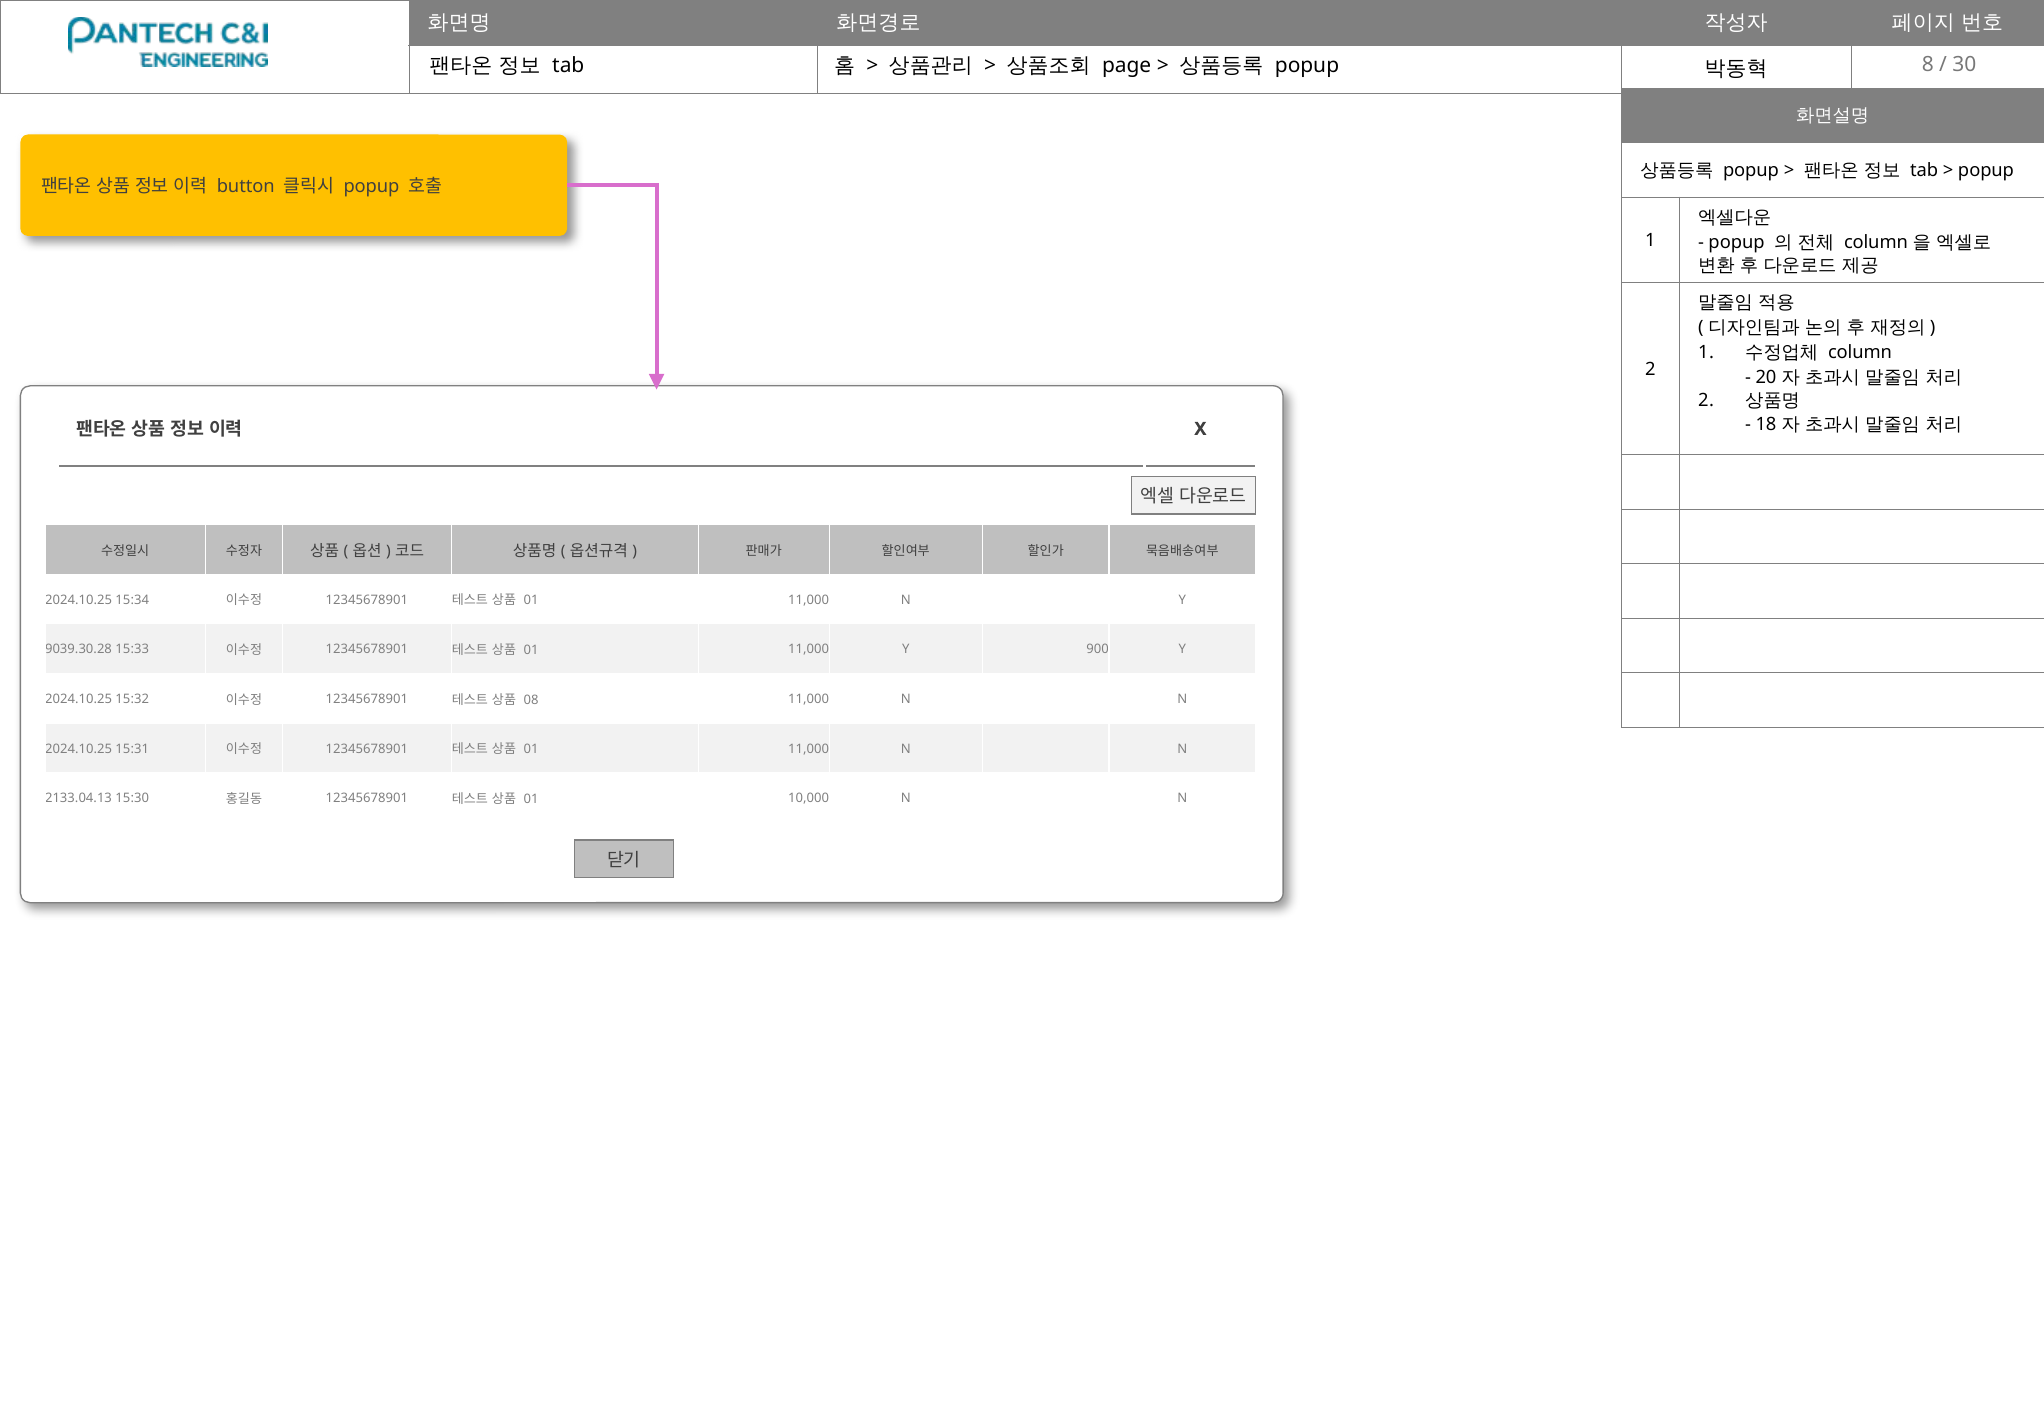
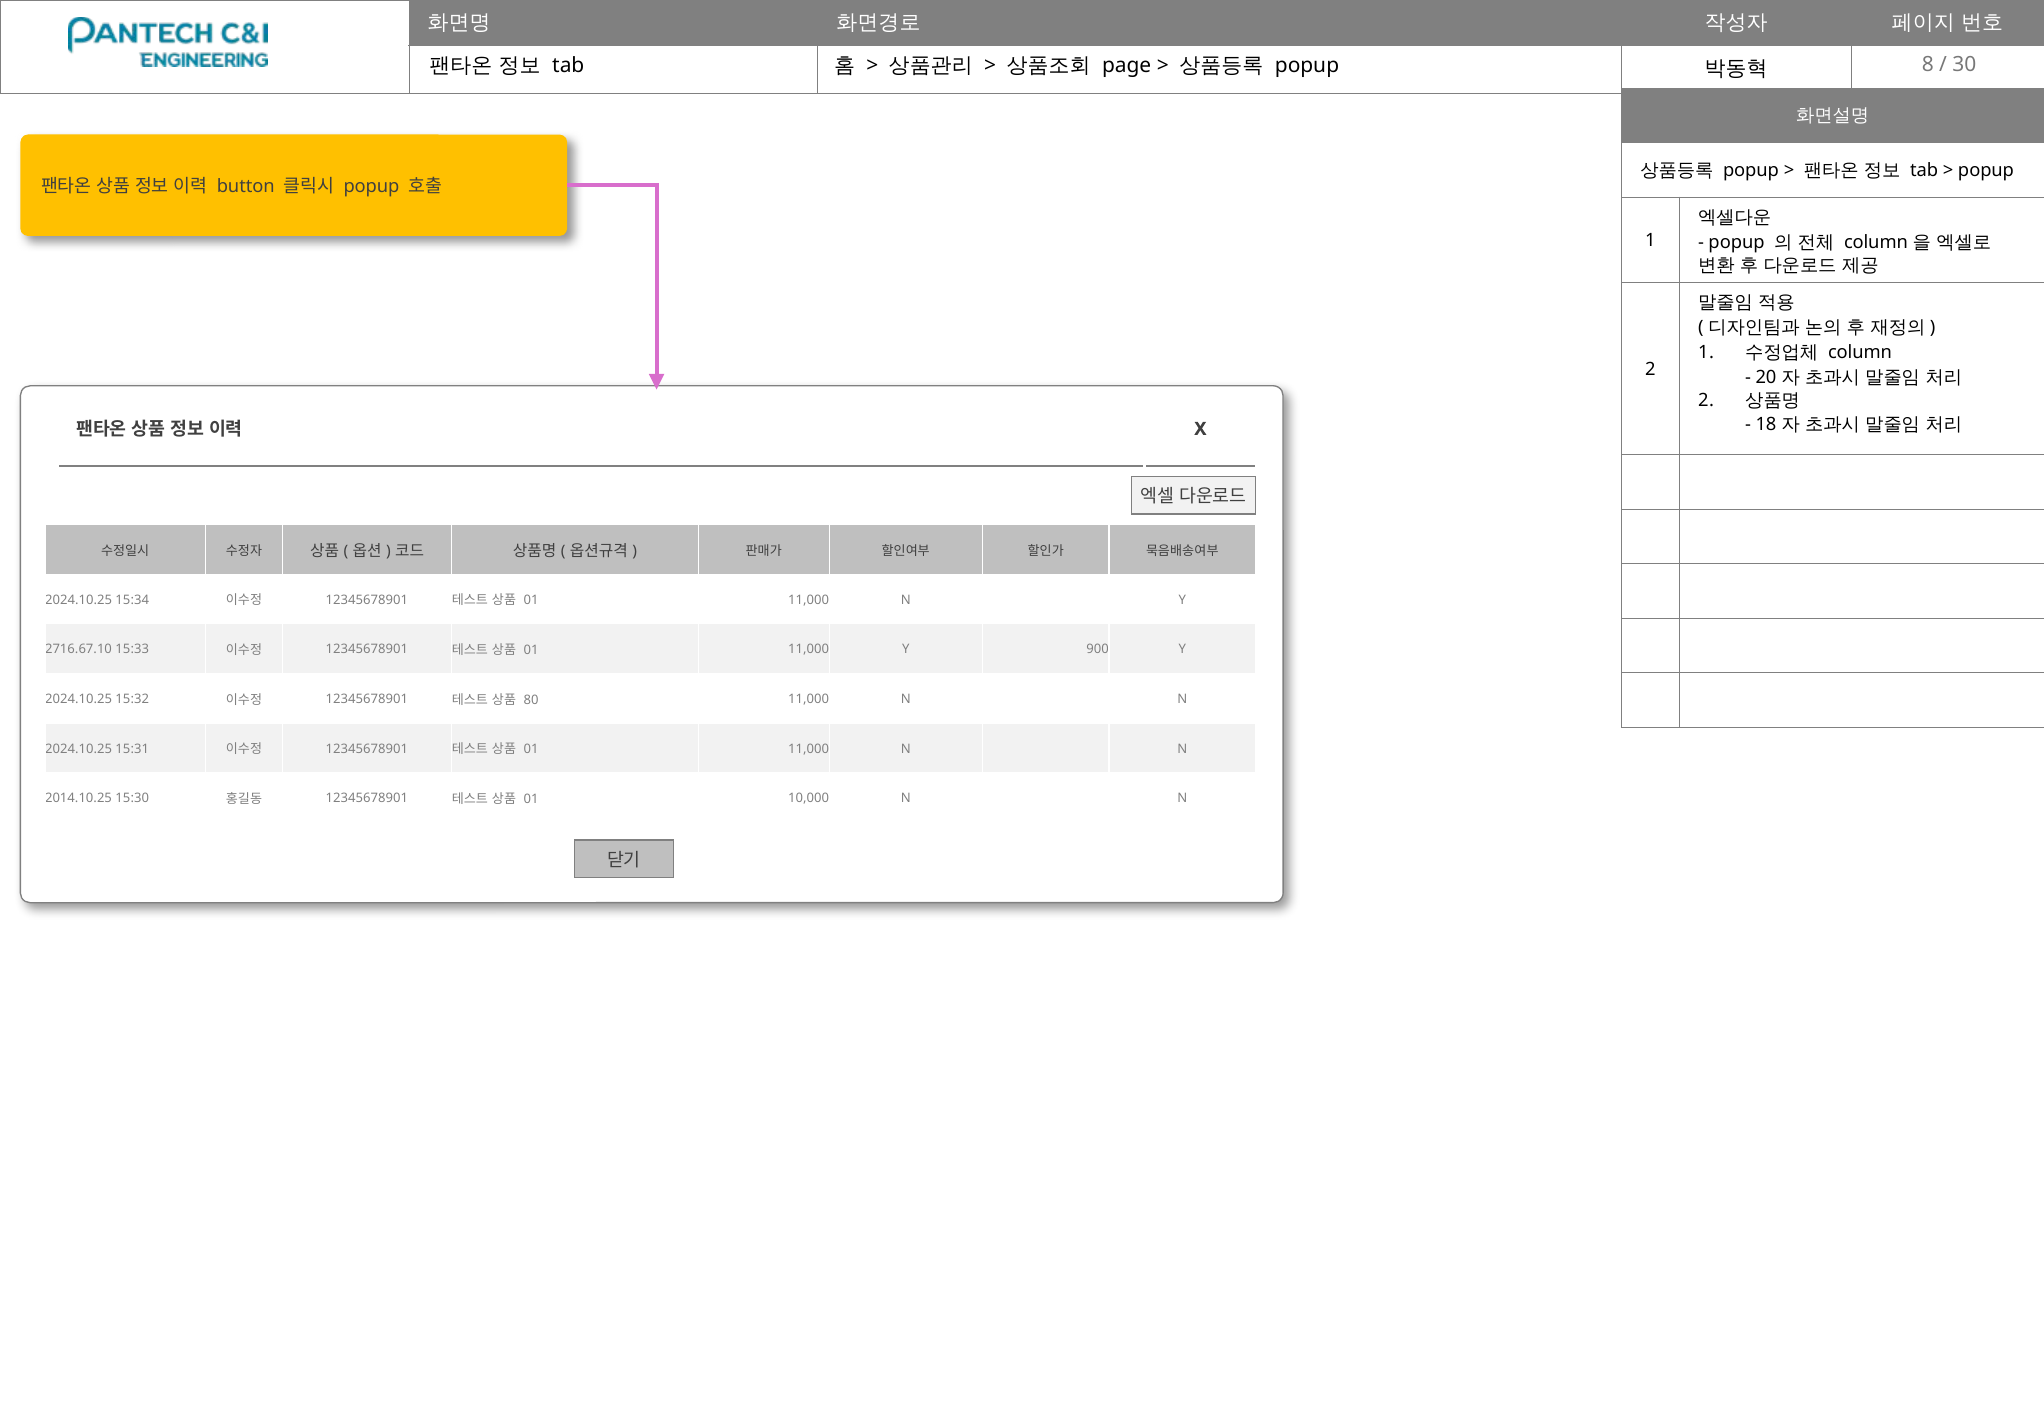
9039.30.28: 9039.30.28 -> 2716.67.10 (78, 650)
08: 08 -> 80 (531, 700)
2133.04.13: 2133.04.13 -> 2014.10.25 (78, 798)
